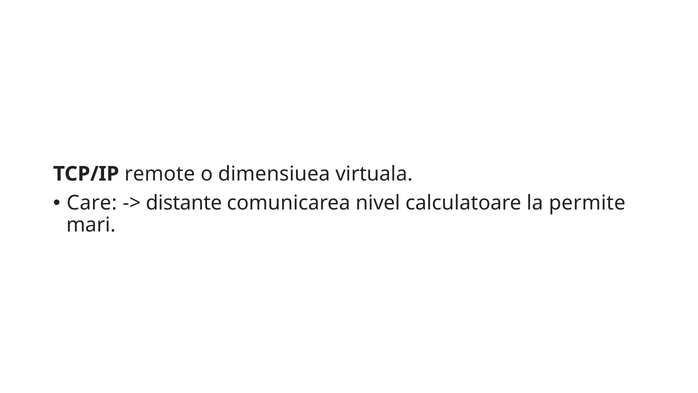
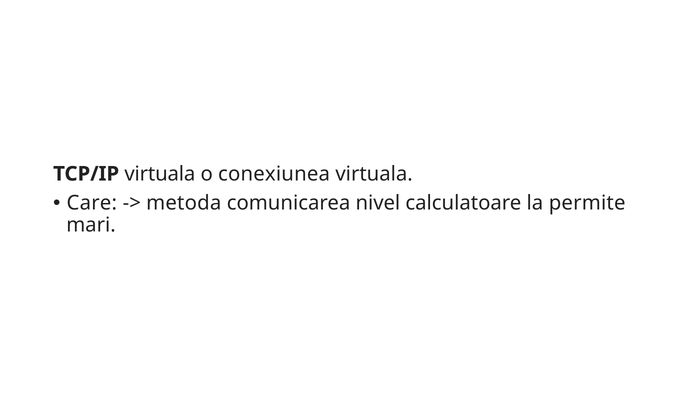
TCP/IP remote: remote -> virtuala (160, 174)
dimensiuea: dimensiuea -> conexiunea (274, 174)
distante: distante -> metoda (184, 203)
